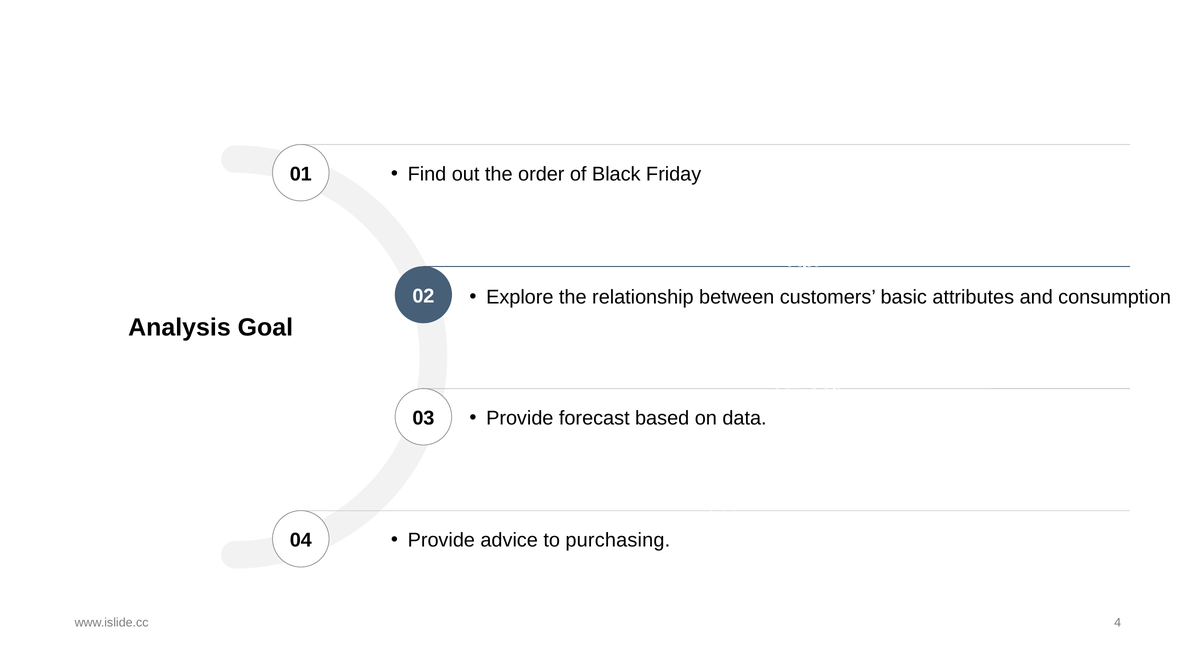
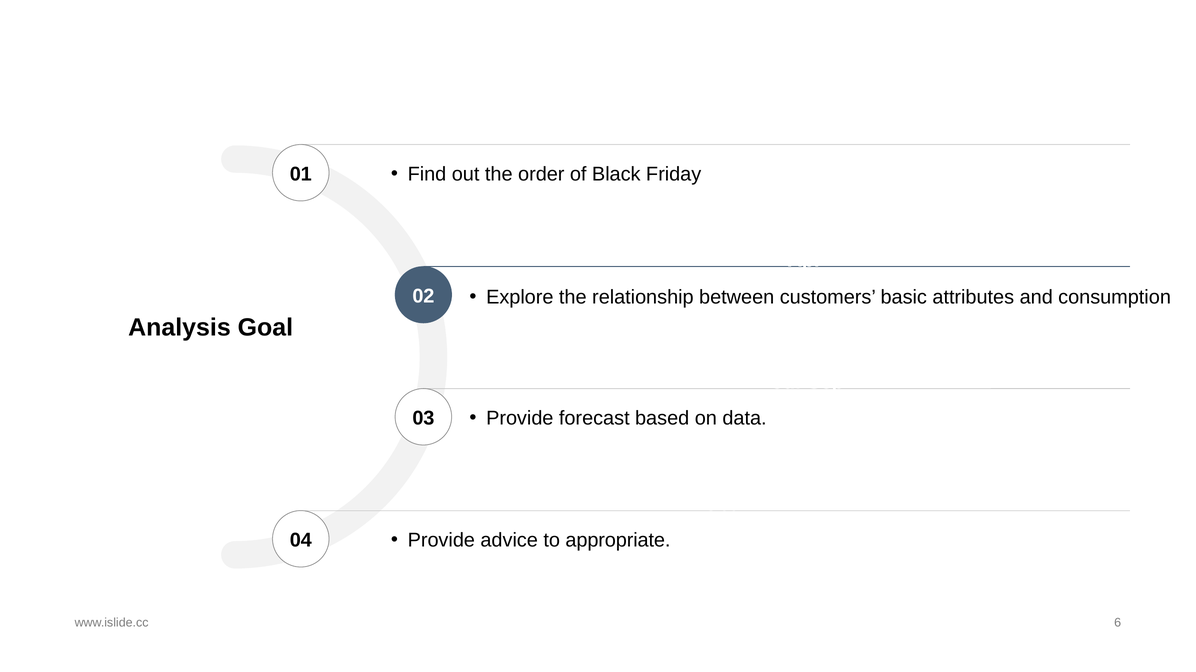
purchasing: purchasing -> appropriate (618, 541)
4: 4 -> 6 (1118, 623)
